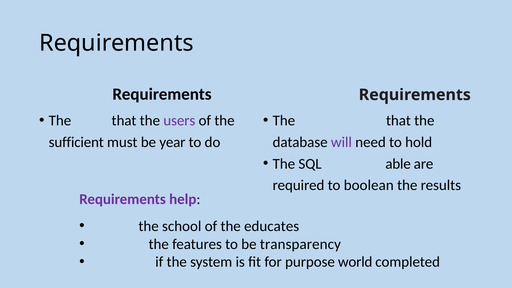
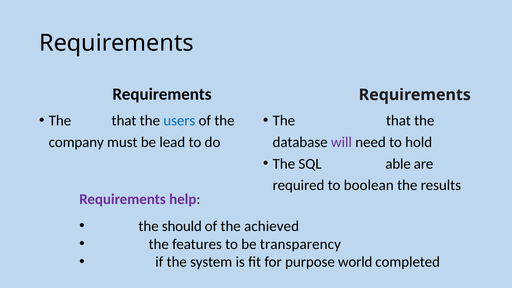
users colour: purple -> blue (179, 121)
sufficient: sufficient -> company (76, 142)
year: year -> lead (172, 142)
school: school -> should (182, 226)
educates: educates -> achieved (272, 226)
